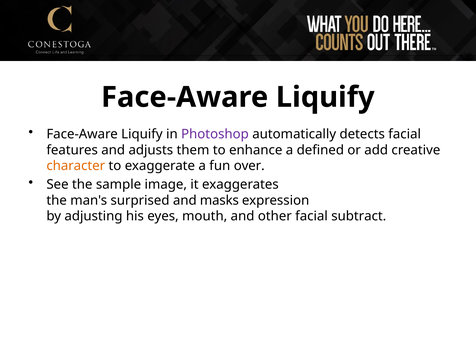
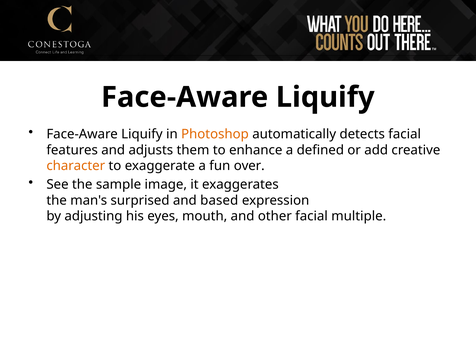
Photoshop colour: purple -> orange (215, 134)
masks: masks -> based (219, 200)
subtract: subtract -> multiple (359, 216)
